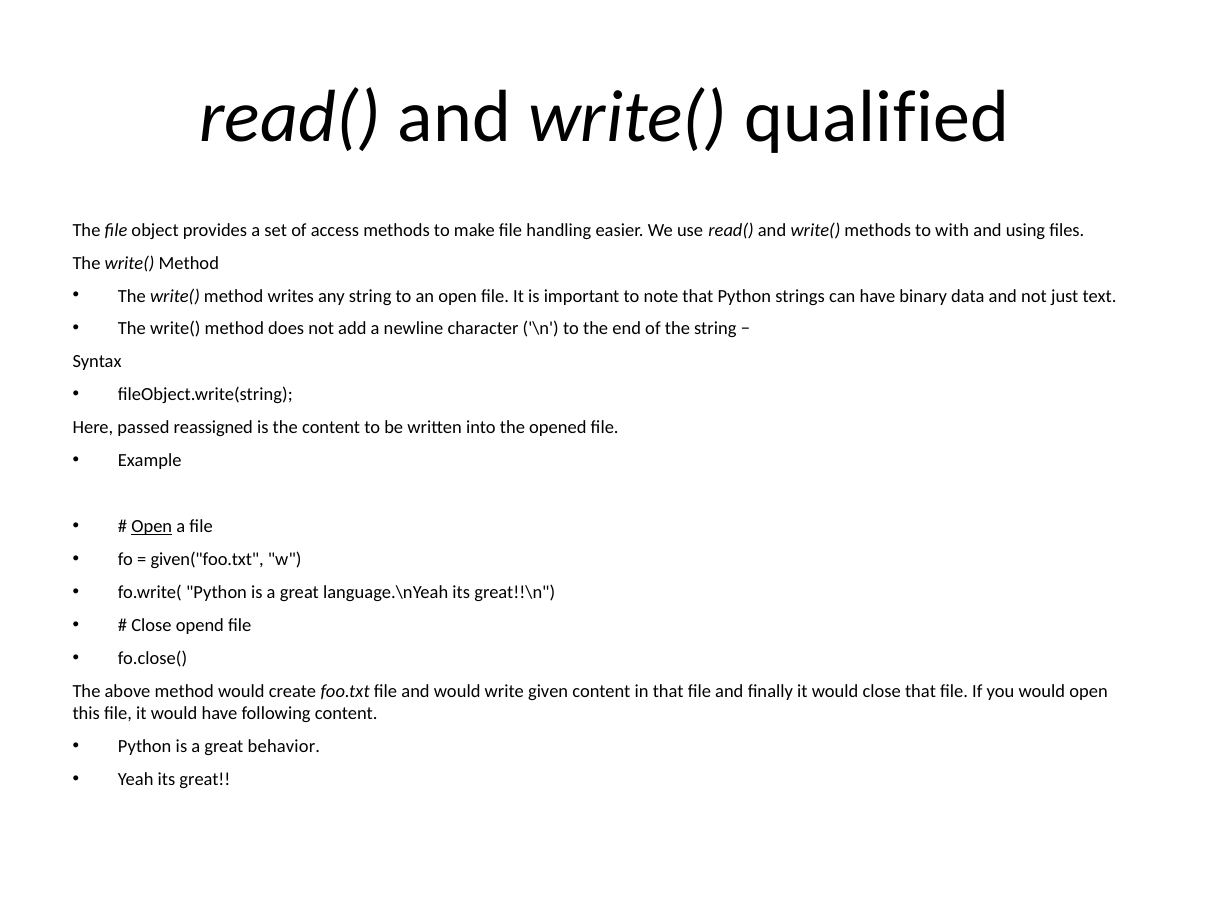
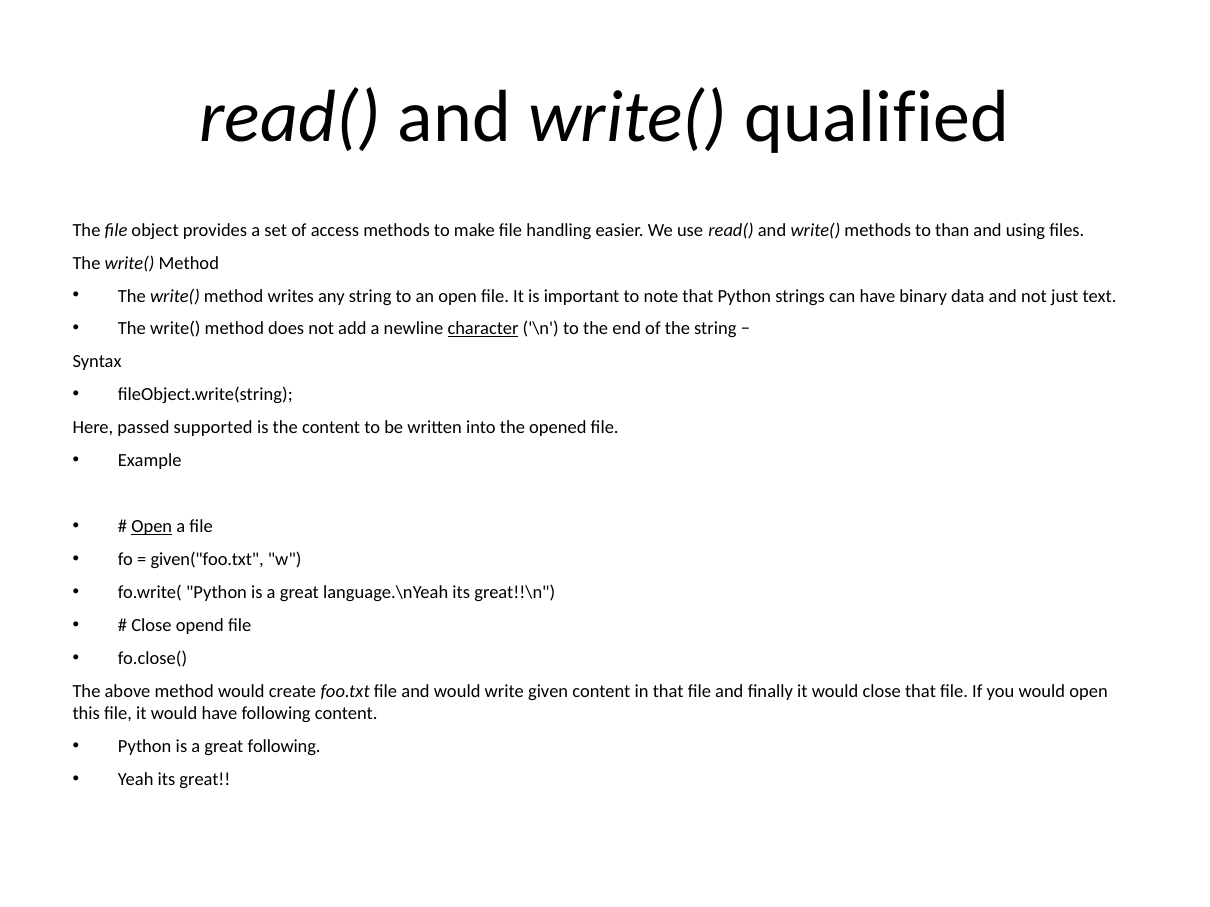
with: with -> than (952, 230)
character underline: none -> present (483, 329)
reassigned: reassigned -> supported (213, 428)
great behavior: behavior -> following (284, 747)
